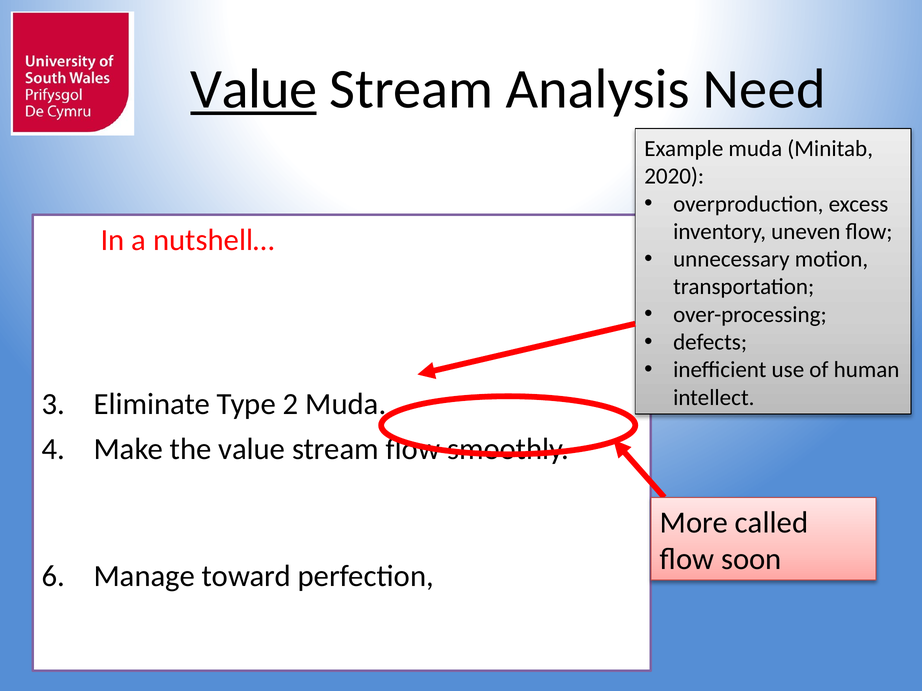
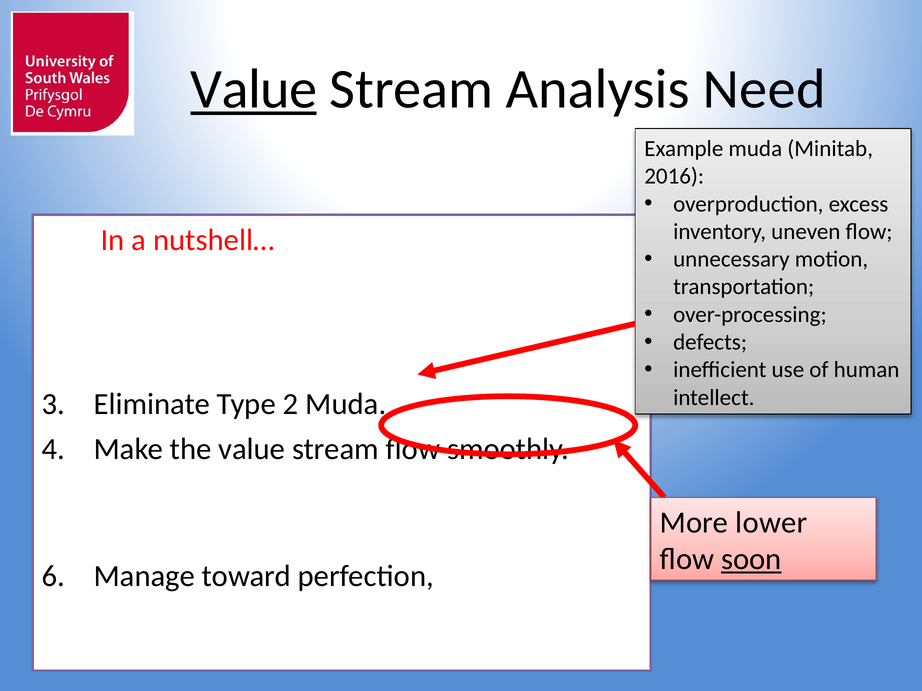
2020: 2020 -> 2016 (674, 176)
called: called -> lower (771, 523)
soon underline: none -> present (751, 560)
